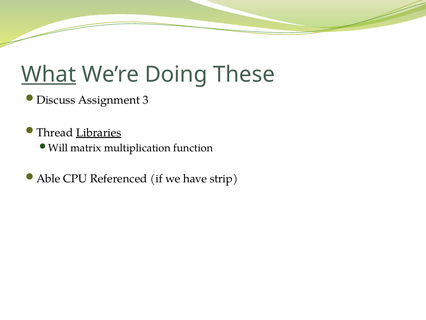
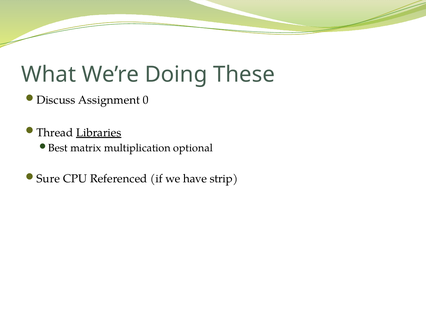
What underline: present -> none (49, 74)
3: 3 -> 0 (146, 100)
Will: Will -> Best (58, 148)
function: function -> optional (193, 148)
Able: Able -> Sure (48, 178)
